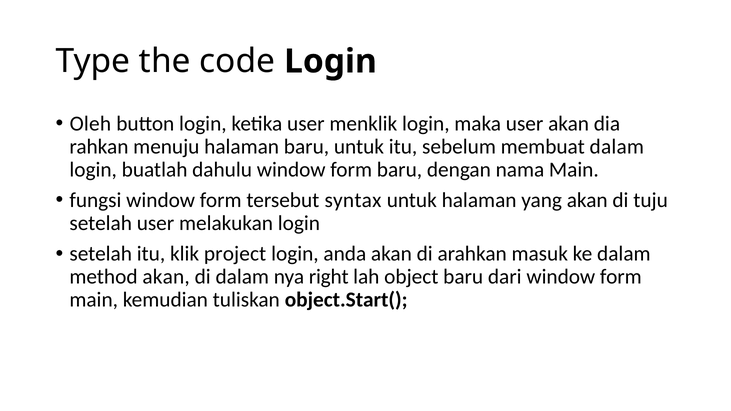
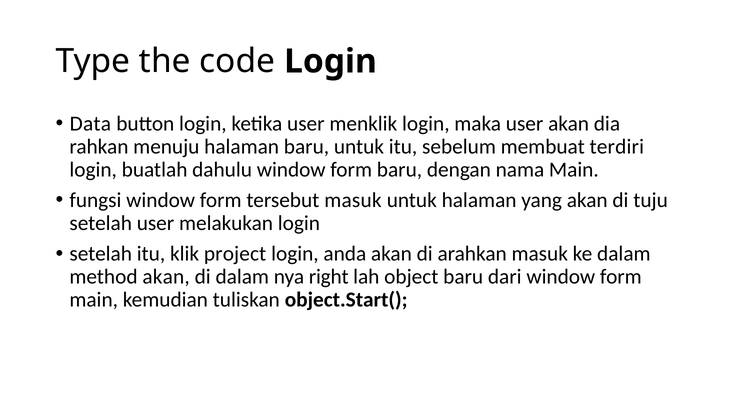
Oleh: Oleh -> Data (90, 124)
membuat dalam: dalam -> terdiri (617, 147)
tersebut syntax: syntax -> masuk (353, 200)
